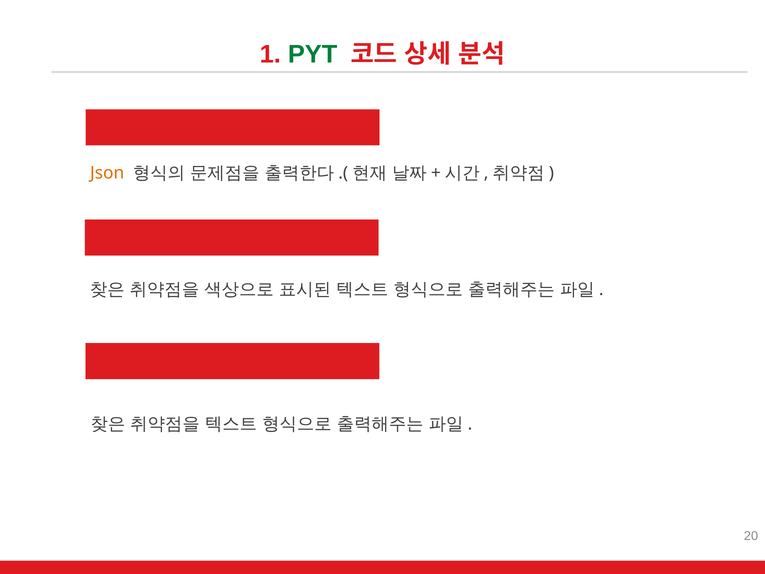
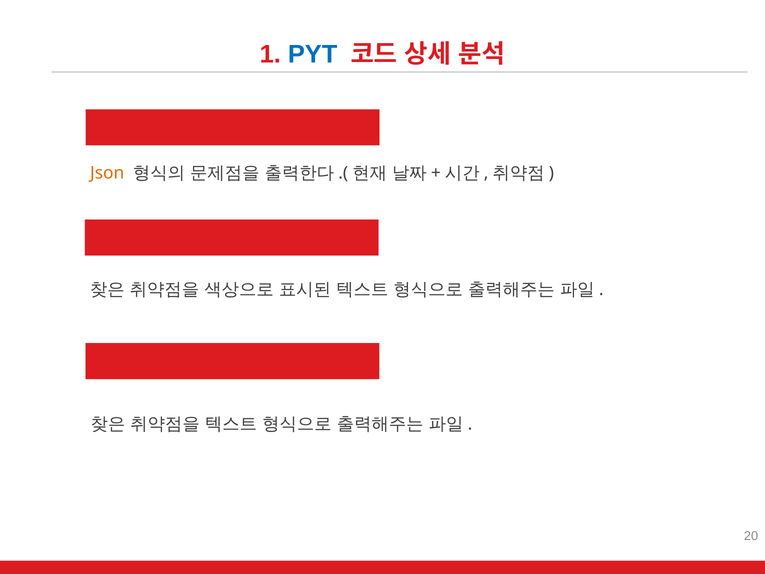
PYT colour: green -> blue (313, 54)
